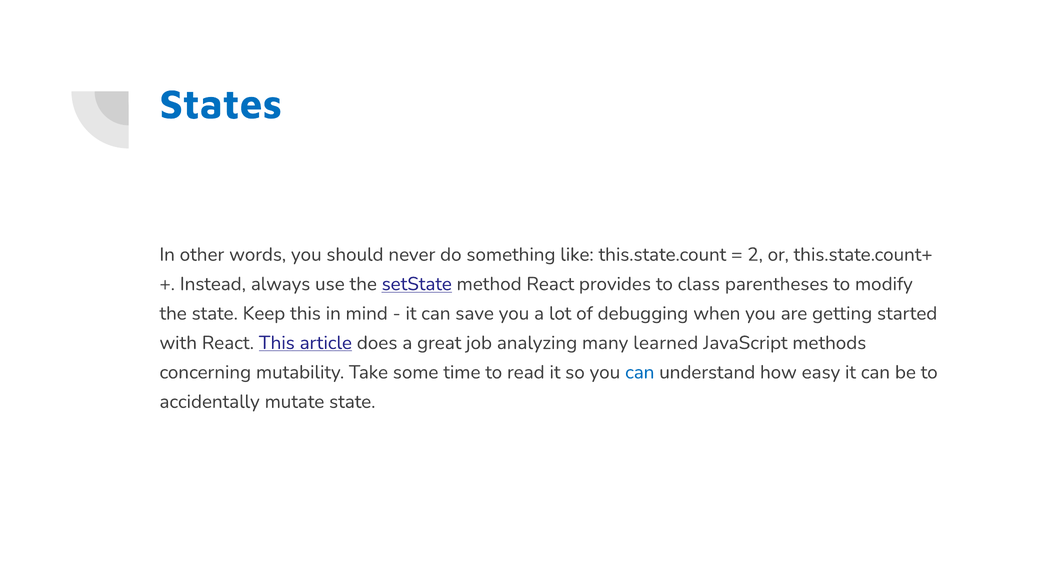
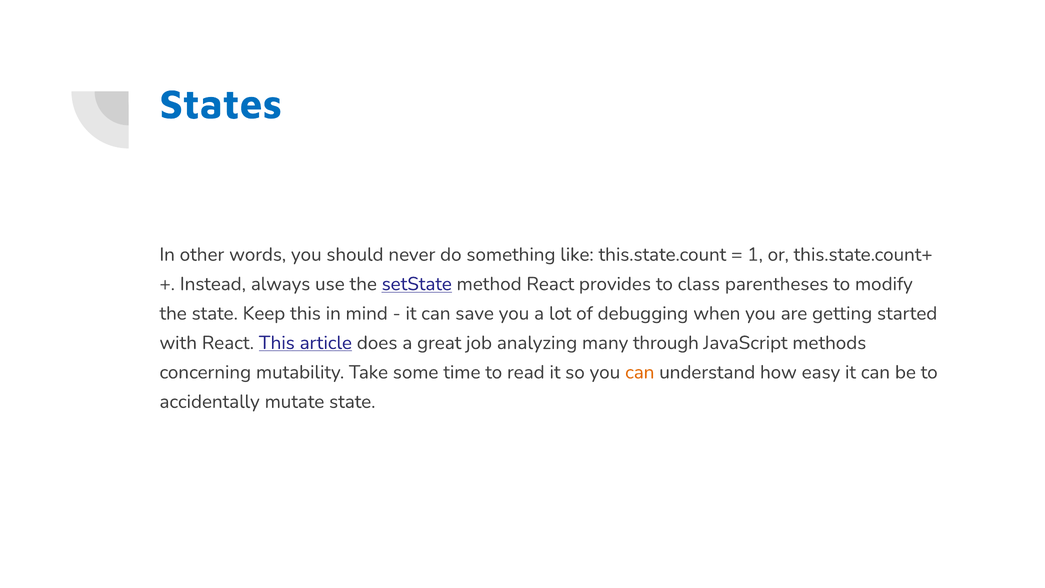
2: 2 -> 1 (755, 254)
learned: learned -> through (666, 343)
can colour: blue -> orange (640, 372)
